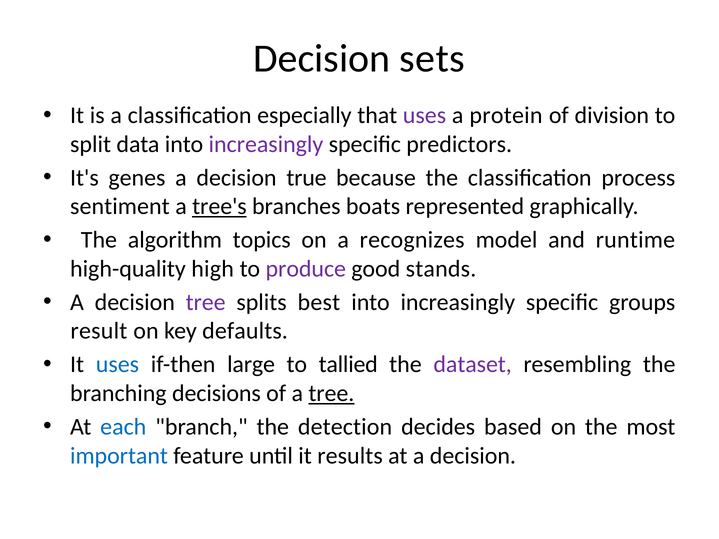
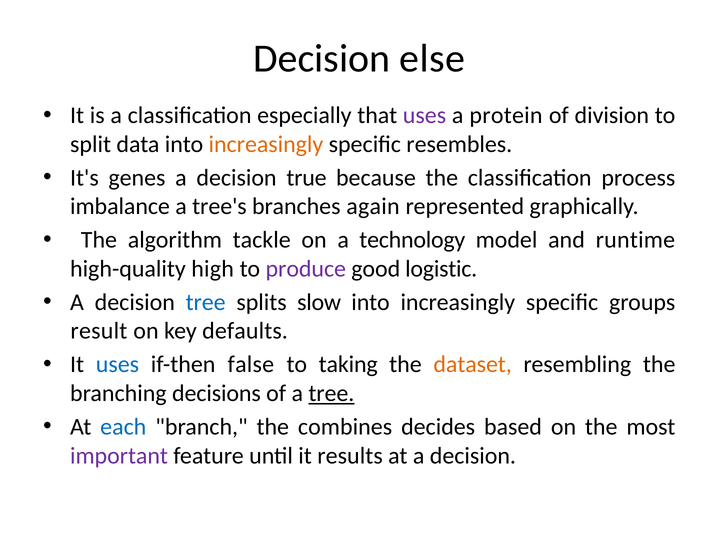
sets: sets -> else (432, 58)
increasingly colour: purple -> orange (266, 144)
predictors: predictors -> resembles (459, 144)
sentiment: sentiment -> imbalance (120, 207)
tree's underline: present -> none (219, 207)
boats: boats -> again (373, 207)
topics: topics -> tackle (262, 240)
recognizes: recognizes -> technology (412, 240)
stands: stands -> logistic (441, 269)
tree colour: purple -> blue (206, 302)
best: best -> slow (319, 302)
large: large -> false (251, 365)
tallied: tallied -> taking (348, 365)
dataset colour: purple -> orange (473, 365)
detection: detection -> combines (345, 427)
important colour: blue -> purple (119, 456)
